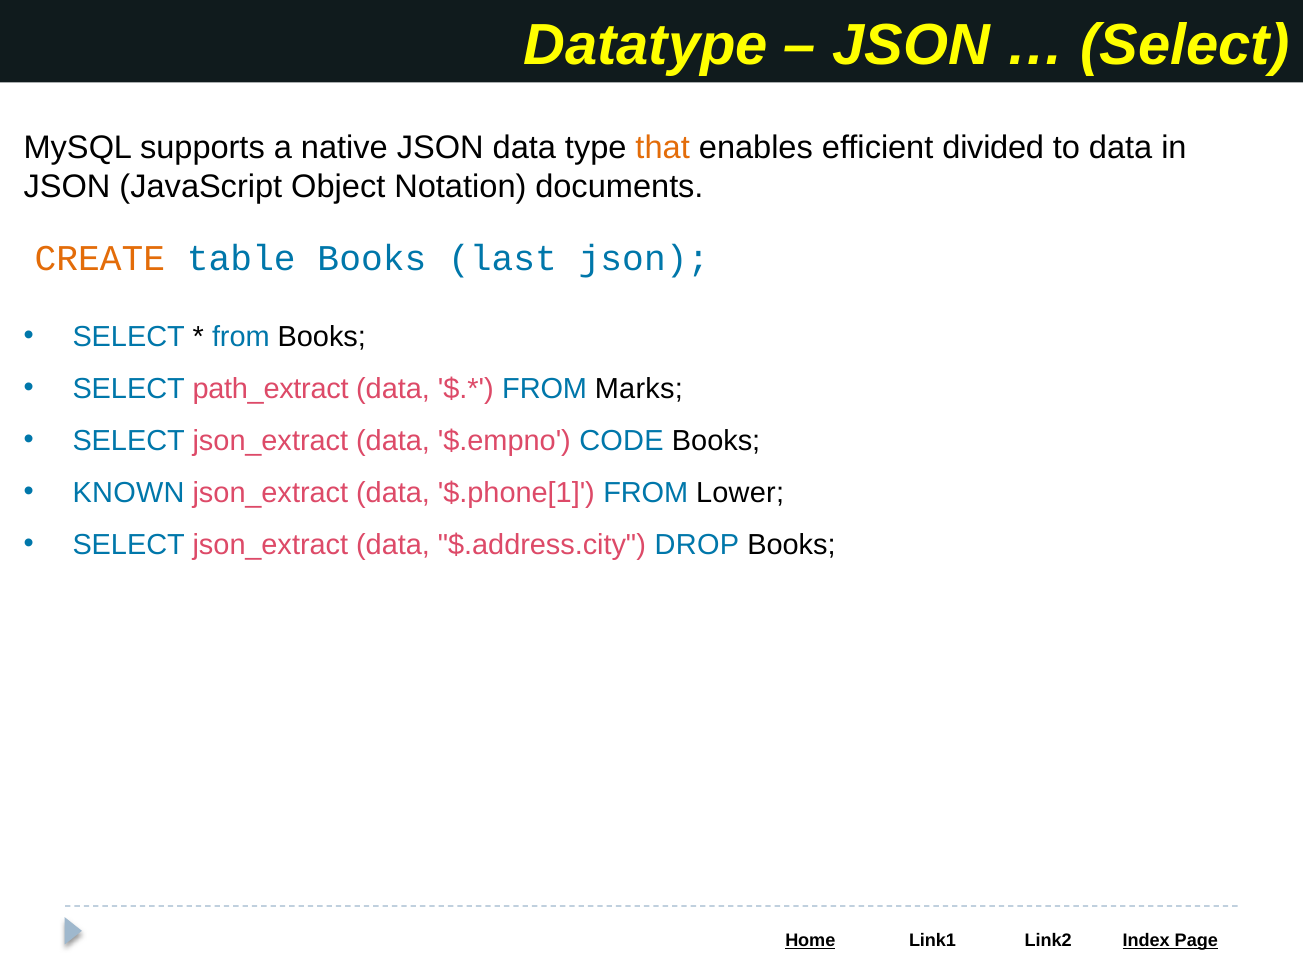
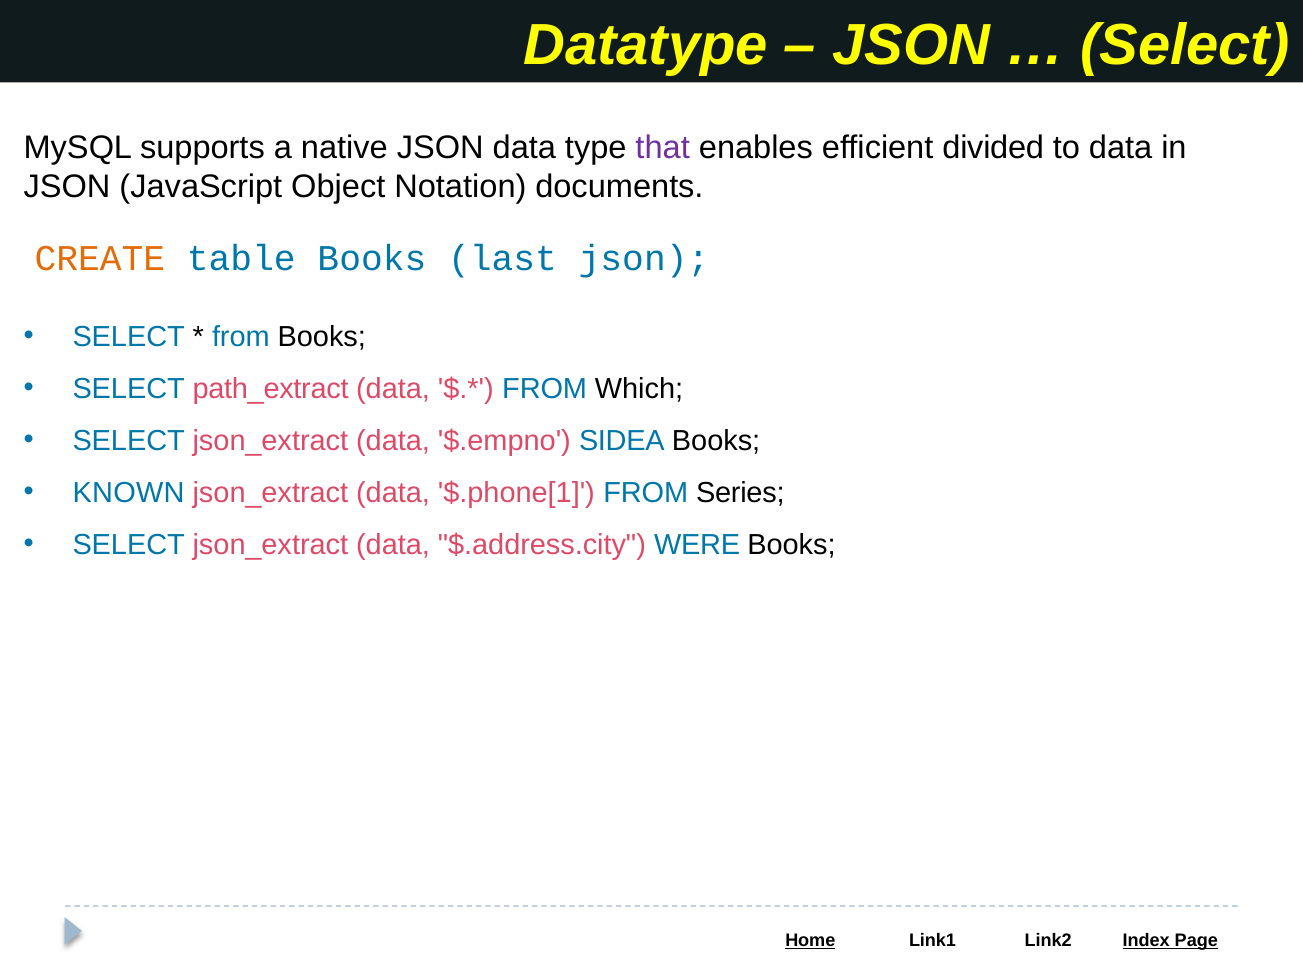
that colour: orange -> purple (663, 148)
Marks: Marks -> Which (639, 388)
CODE: CODE -> SIDEA (622, 440)
Lower: Lower -> Series (740, 493)
DROP: DROP -> WERE (697, 545)
